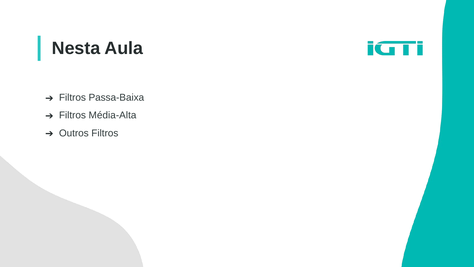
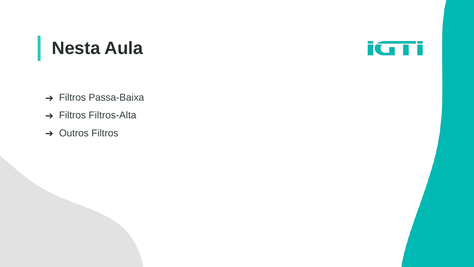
Média-Alta: Média-Alta -> Filtros-Alta (113, 115)
